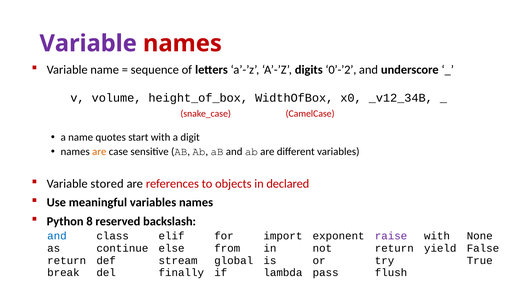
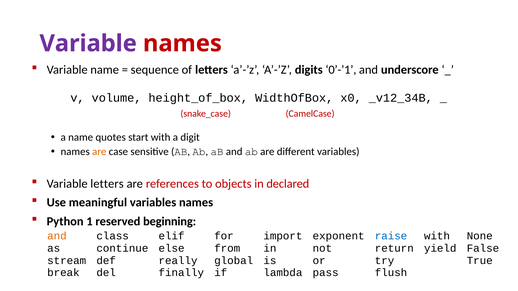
0’-’2: 0’-’2 -> 0’-’1 (341, 70)
Variable stored: stored -> letters (107, 184)
8: 8 -> 1 (89, 222)
backslash: backslash -> beginning (170, 222)
and colour: blue -> orange (57, 236)
raise colour: purple -> blue (391, 236)
return: return -> stream (67, 261)
stream: stream -> really (178, 261)
